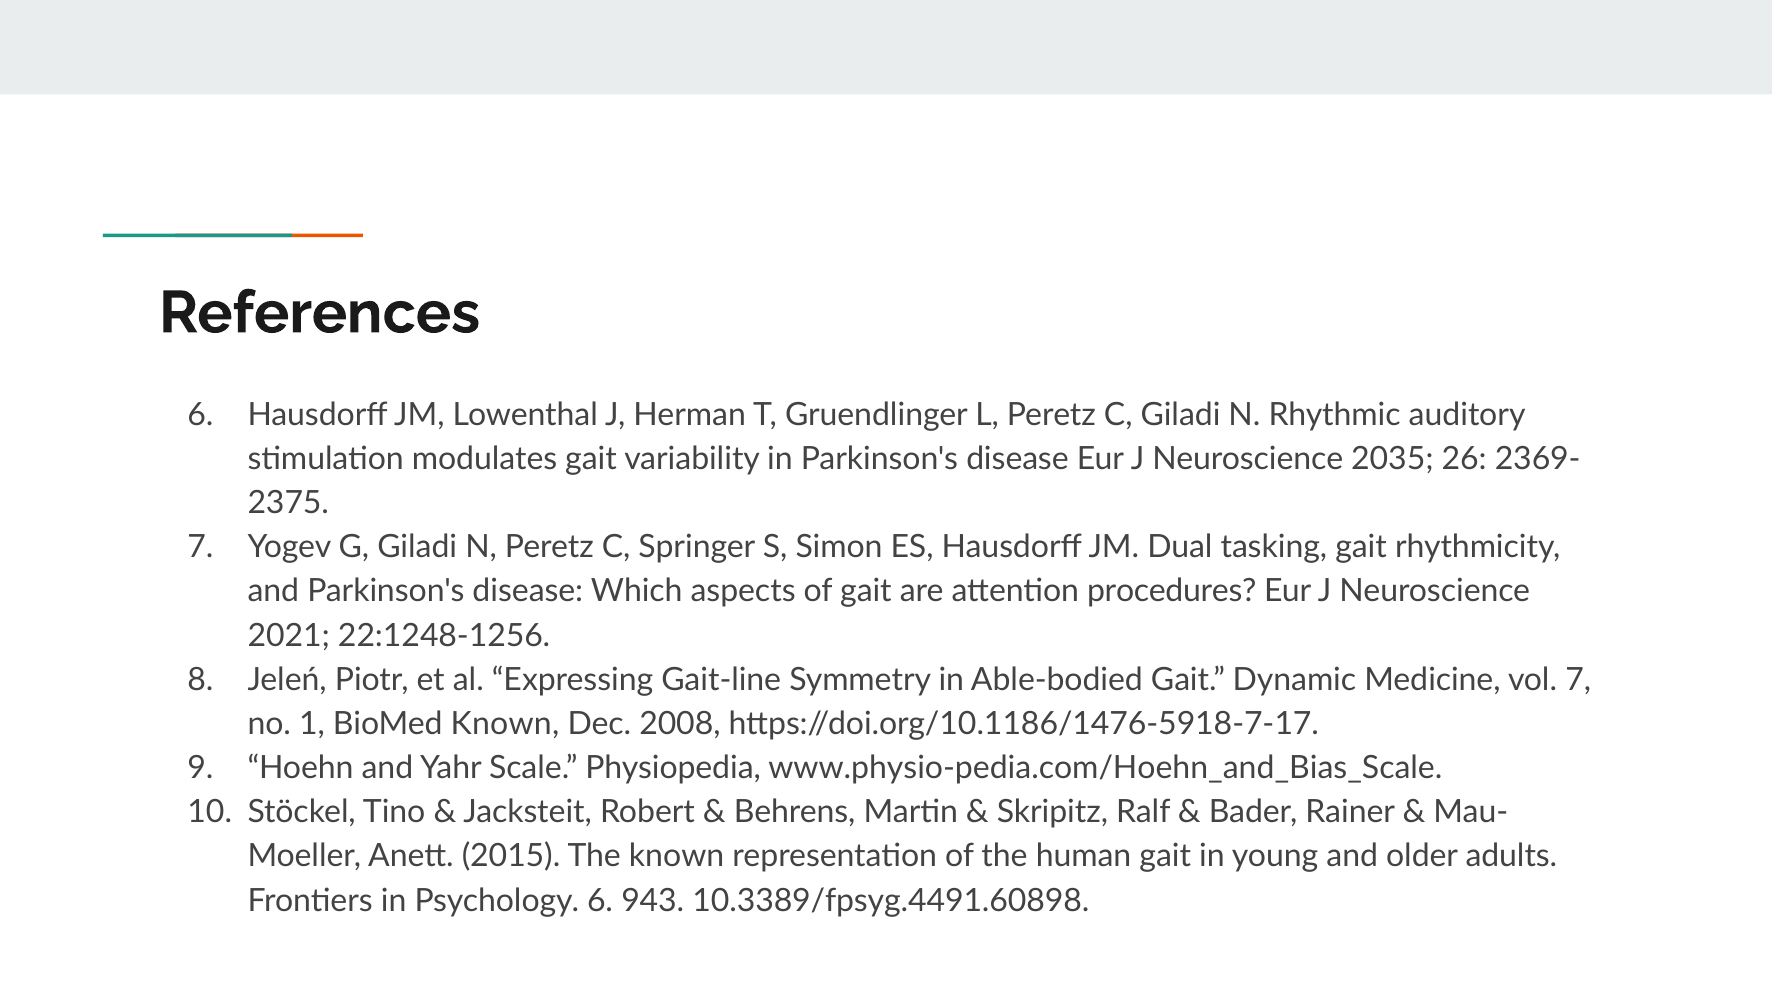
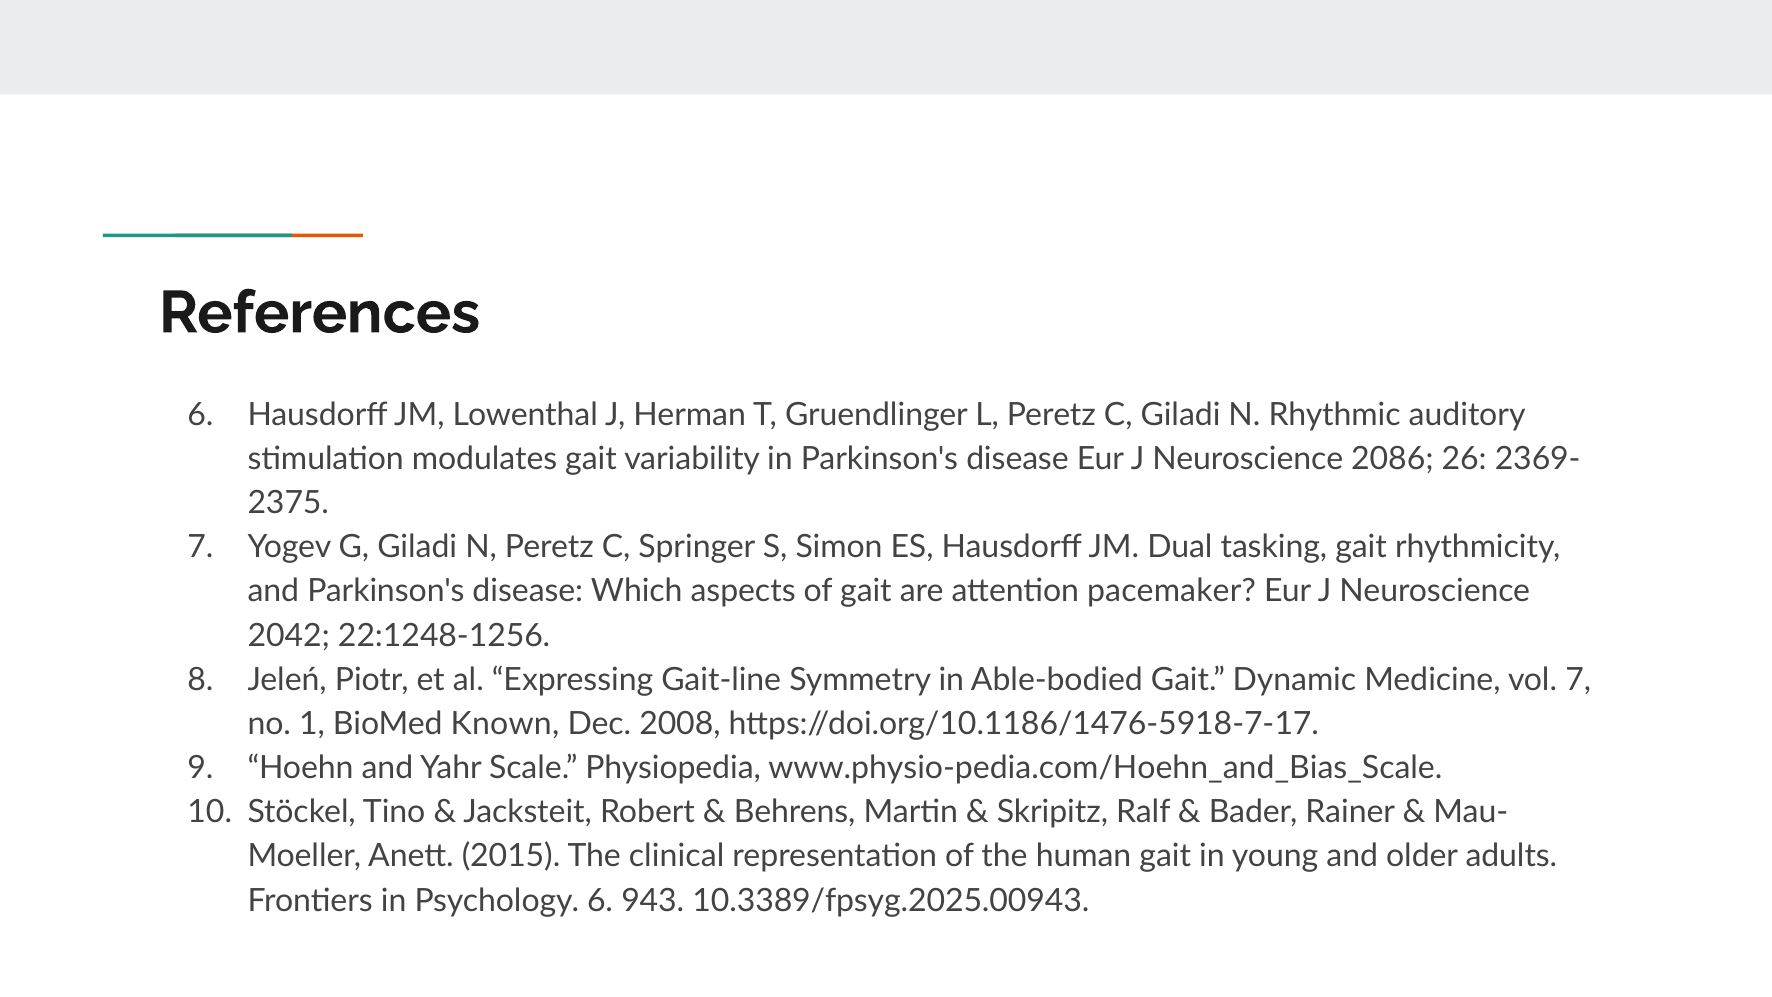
2035: 2035 -> 2086 (1392, 459)
procedures: procedures -> pacemaker (1172, 591)
2021: 2021 -> 2042 (289, 635)
The known: known -> clinical (677, 856)
10.3389/fpsyg.4491.60898: 10.3389/fpsyg.4491.60898 -> 10.3389/fpsyg.2025.00943 (891, 900)
